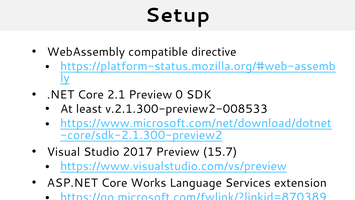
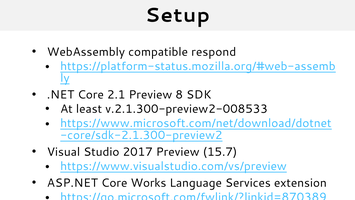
directive: directive -> respond (214, 52)
0: 0 -> 8 (179, 95)
